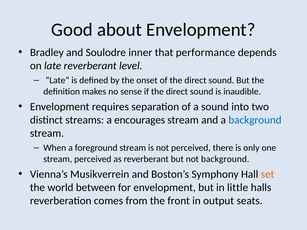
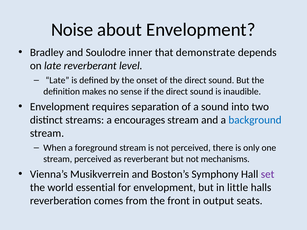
Good: Good -> Noise (72, 30)
performance: performance -> demonstrate (206, 52)
not background: background -> mechanisms (225, 159)
set colour: orange -> purple (268, 174)
between: between -> essential (96, 188)
